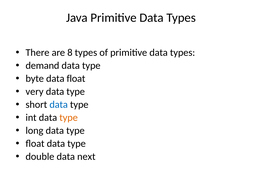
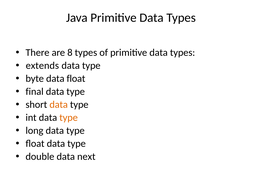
demand: demand -> extends (42, 66)
very: very -> final (35, 92)
data colour: blue -> orange (59, 105)
